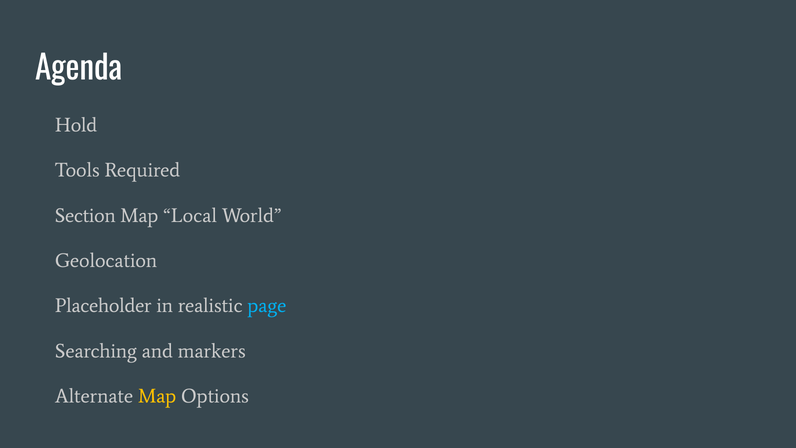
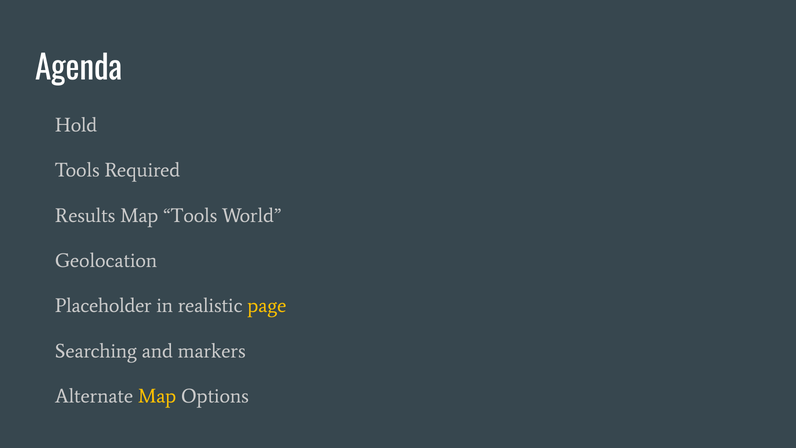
Section: Section -> Results (85, 215)
Map Local: Local -> Tools (190, 215)
page colour: light blue -> yellow (267, 306)
